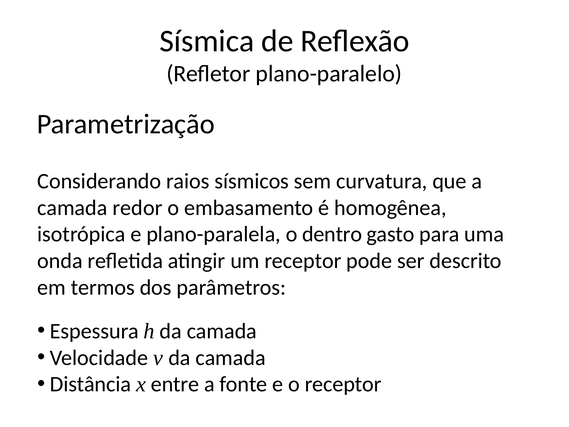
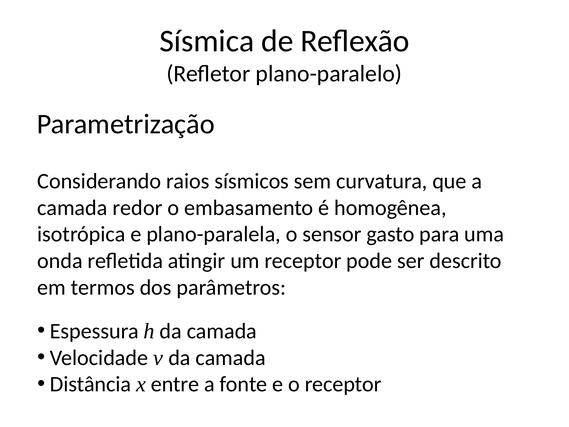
dentro: dentro -> sensor (332, 234)
